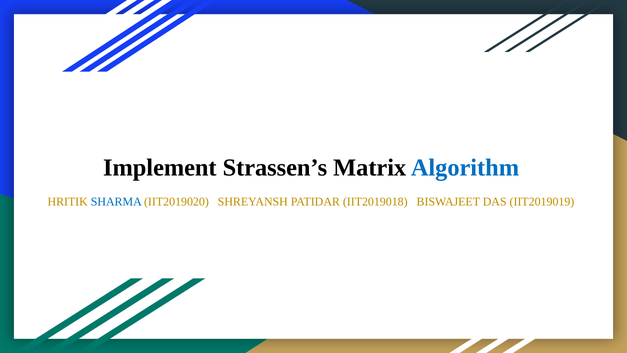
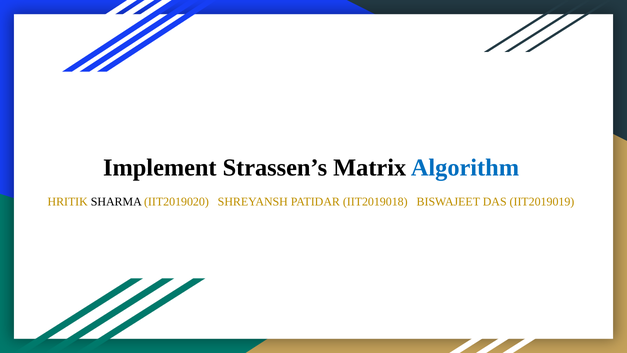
SHARMA colour: blue -> black (116, 201)
